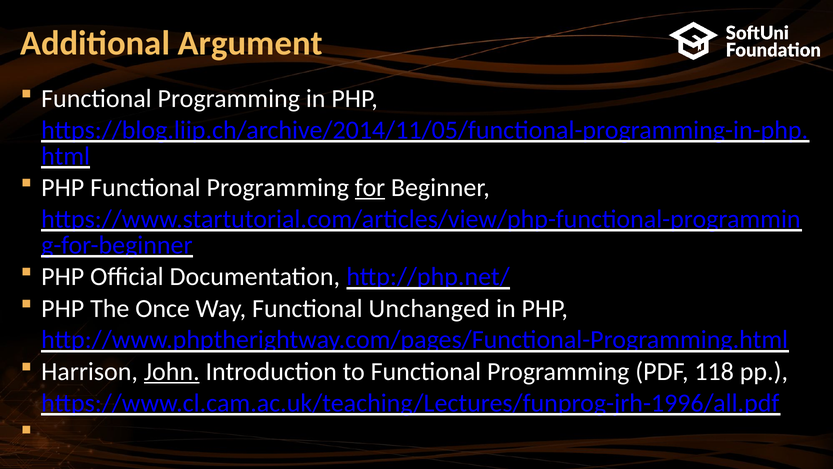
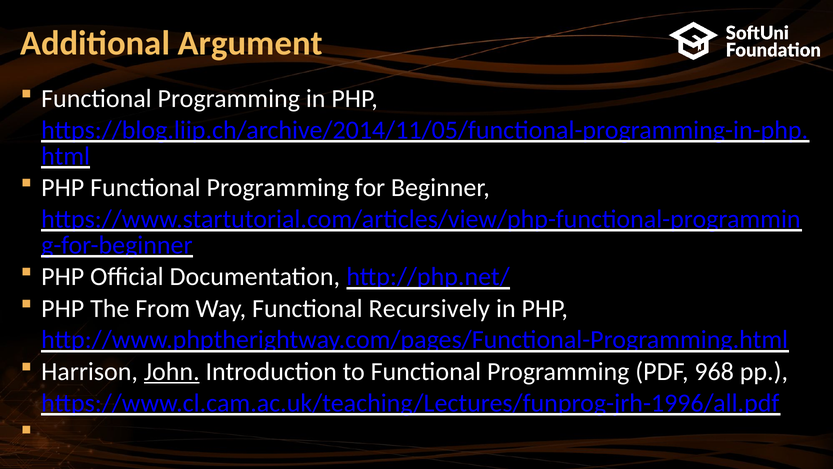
for underline: present -> none (370, 188)
Once: Once -> From (163, 308)
Unchanged: Unchanged -> Recursively (429, 308)
118: 118 -> 968 (714, 371)
